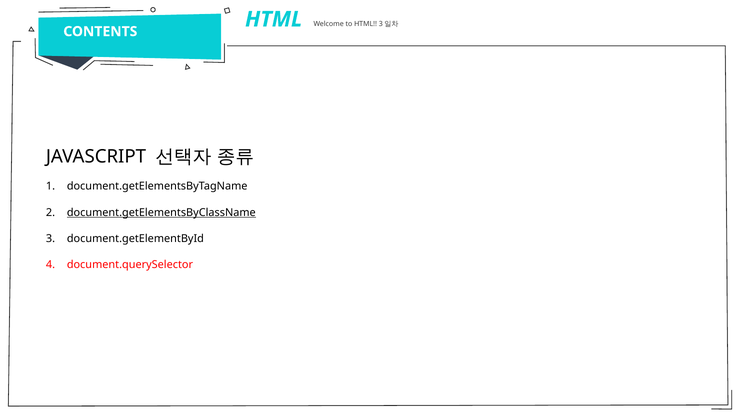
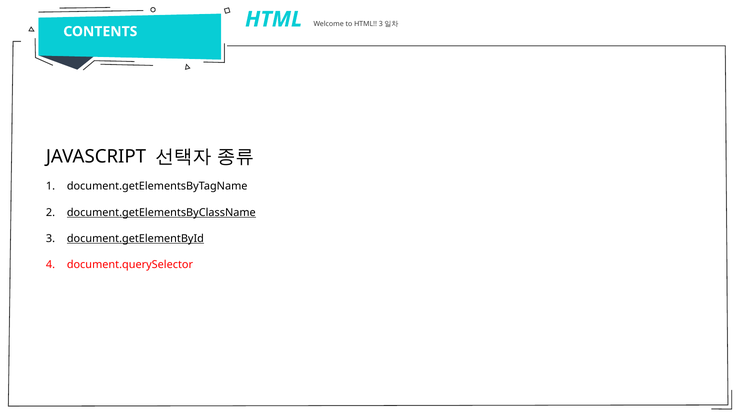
document.getElementById underline: none -> present (135, 238)
